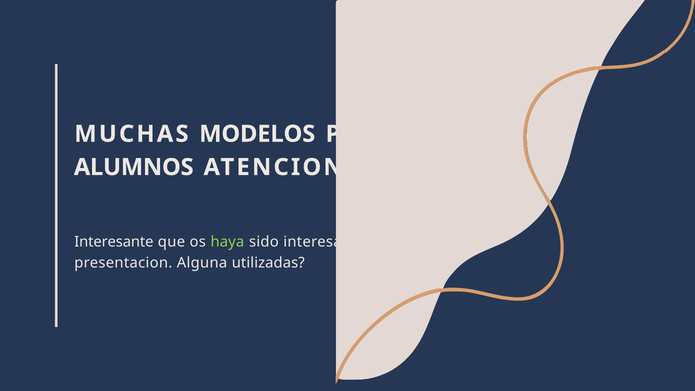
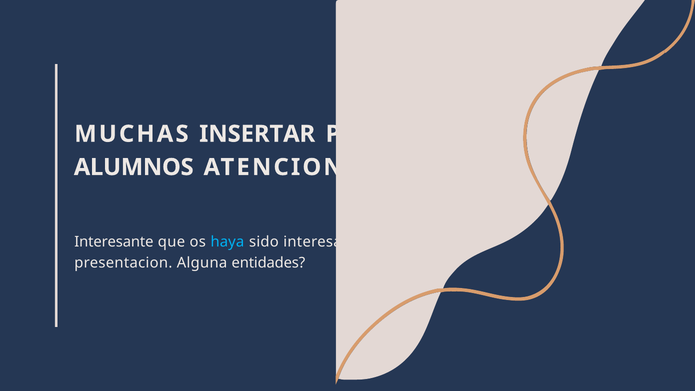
MODELOS: MODELOS -> INSERTAR (257, 134)
haya colour: light green -> light blue (227, 242)
utilizadas: utilizadas -> entidades (268, 263)
